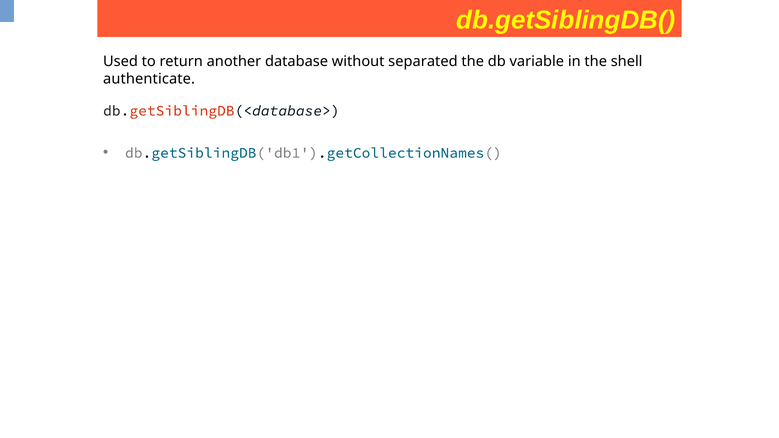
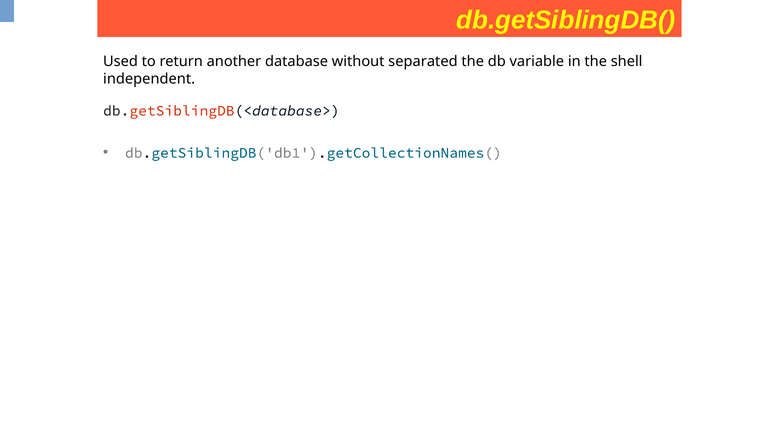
authenticate: authenticate -> independent (149, 79)
